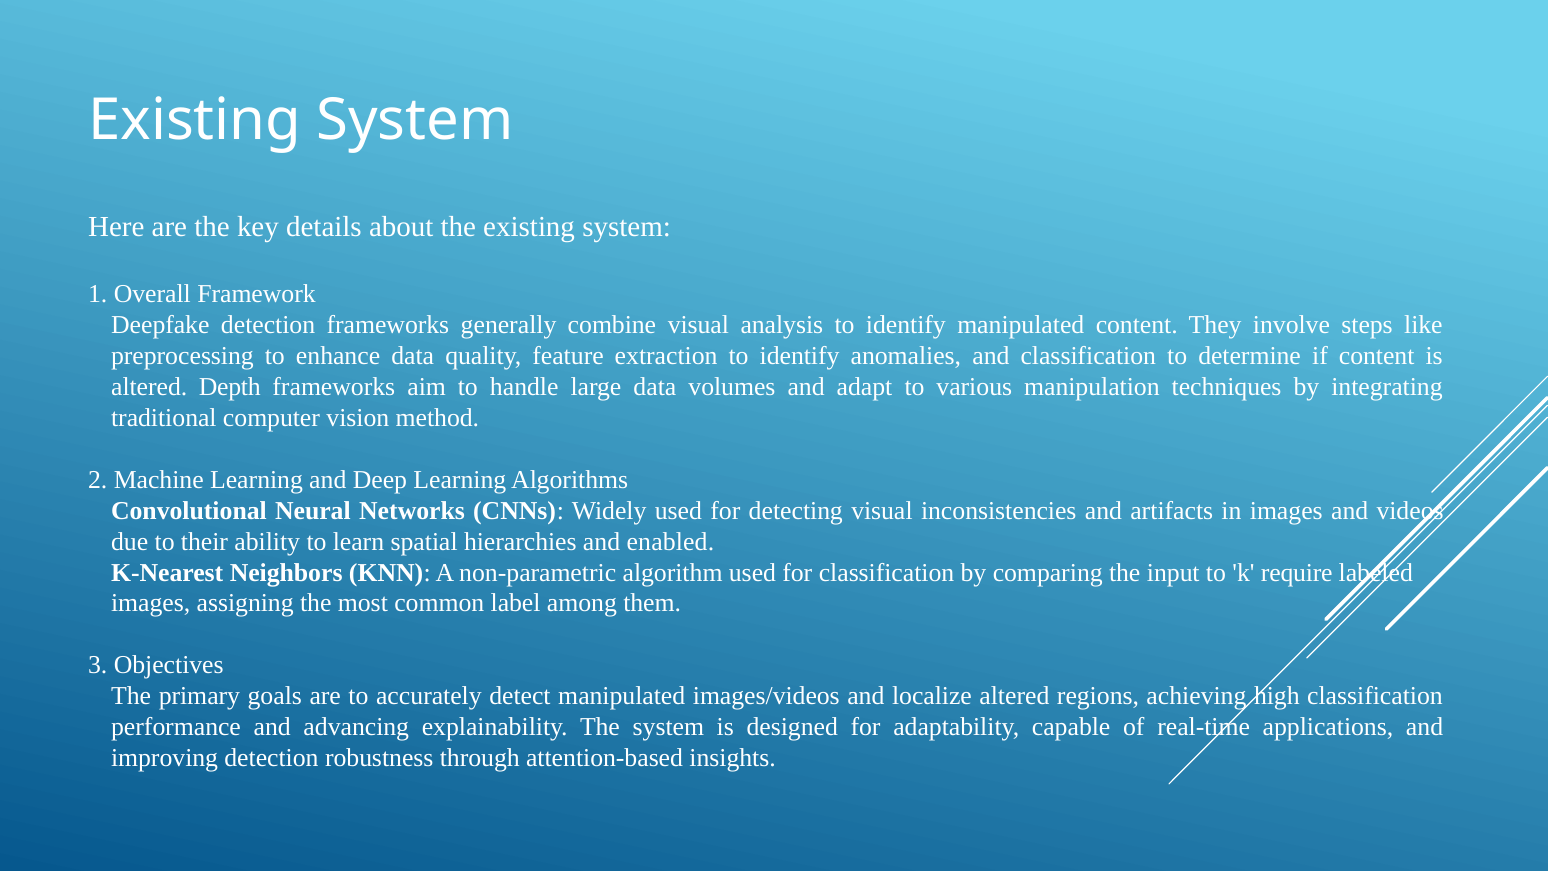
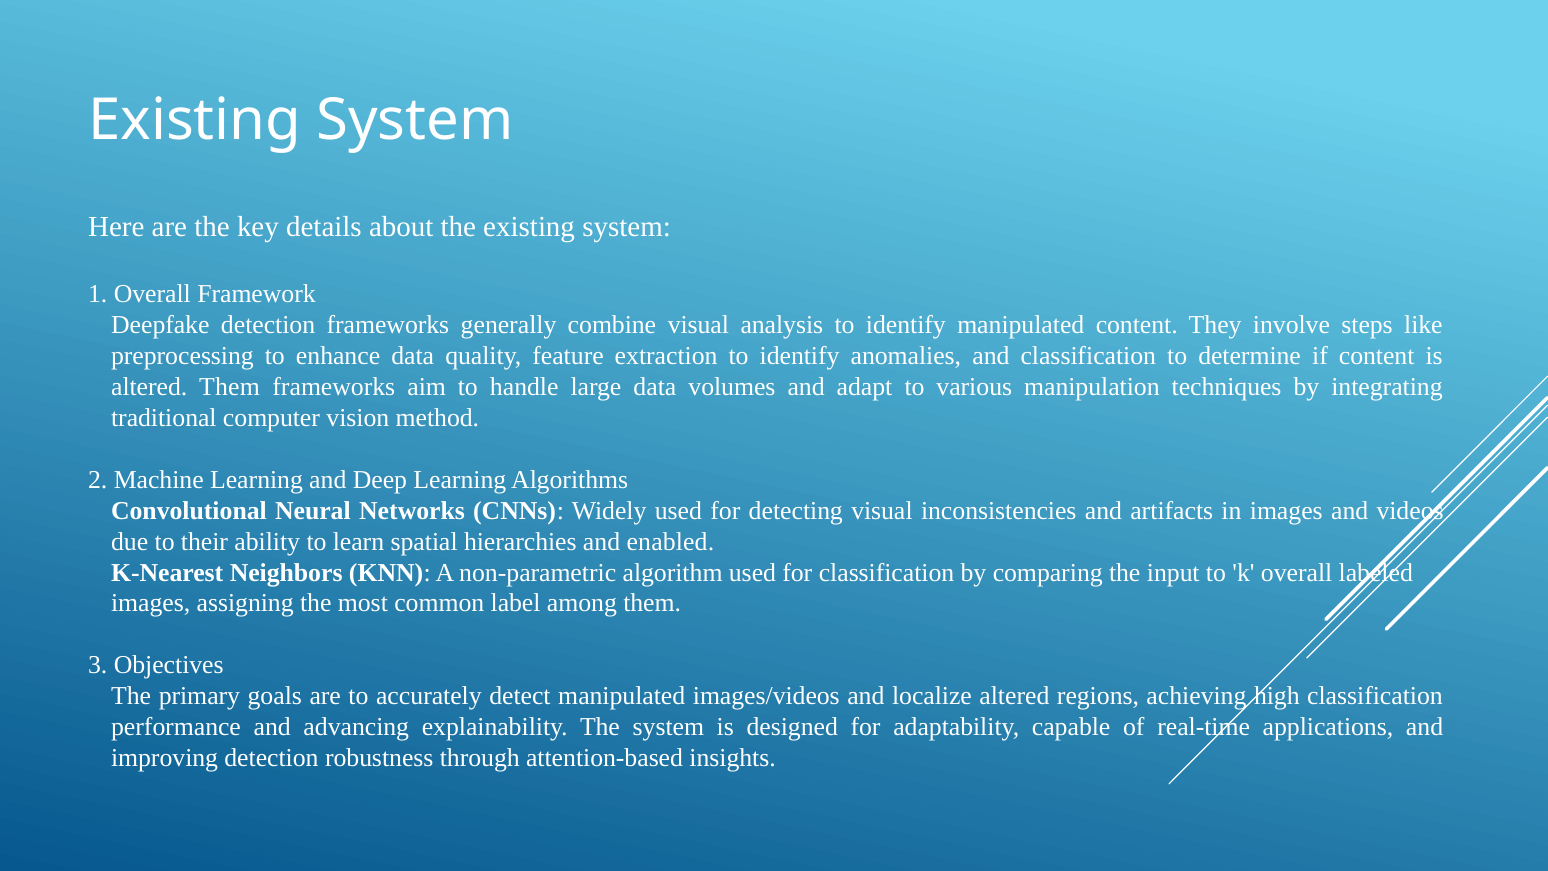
altered Depth: Depth -> Them (230, 387)
k require: require -> overall (1297, 572)
